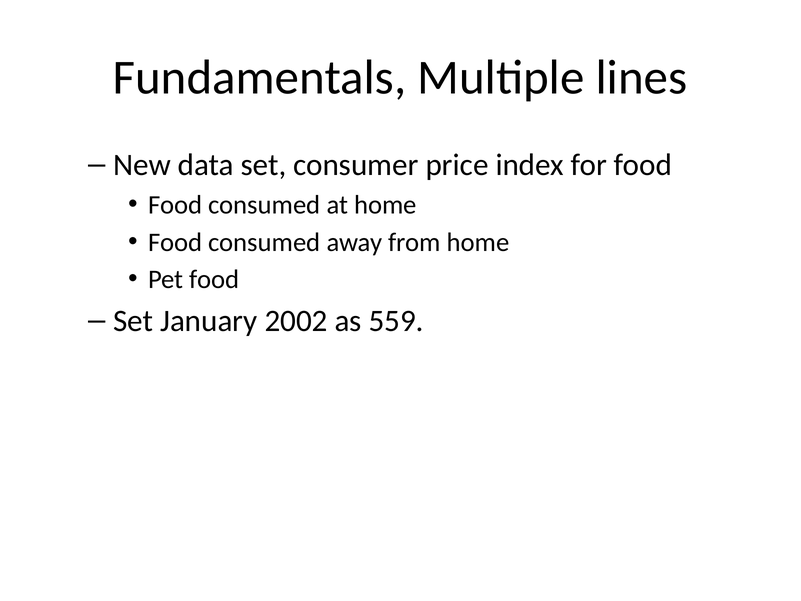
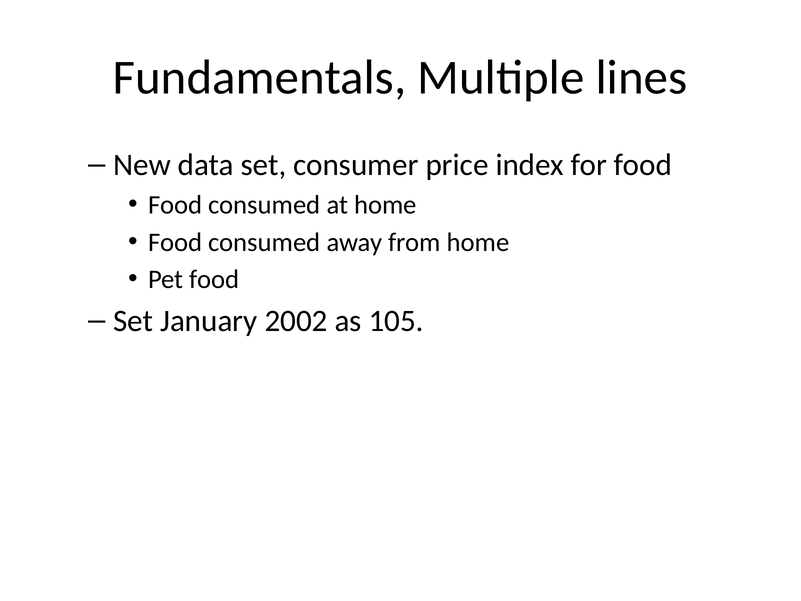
559: 559 -> 105 (396, 321)
